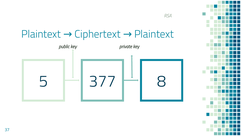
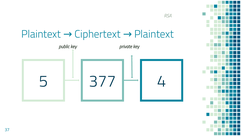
8: 8 -> 4 (162, 81)
